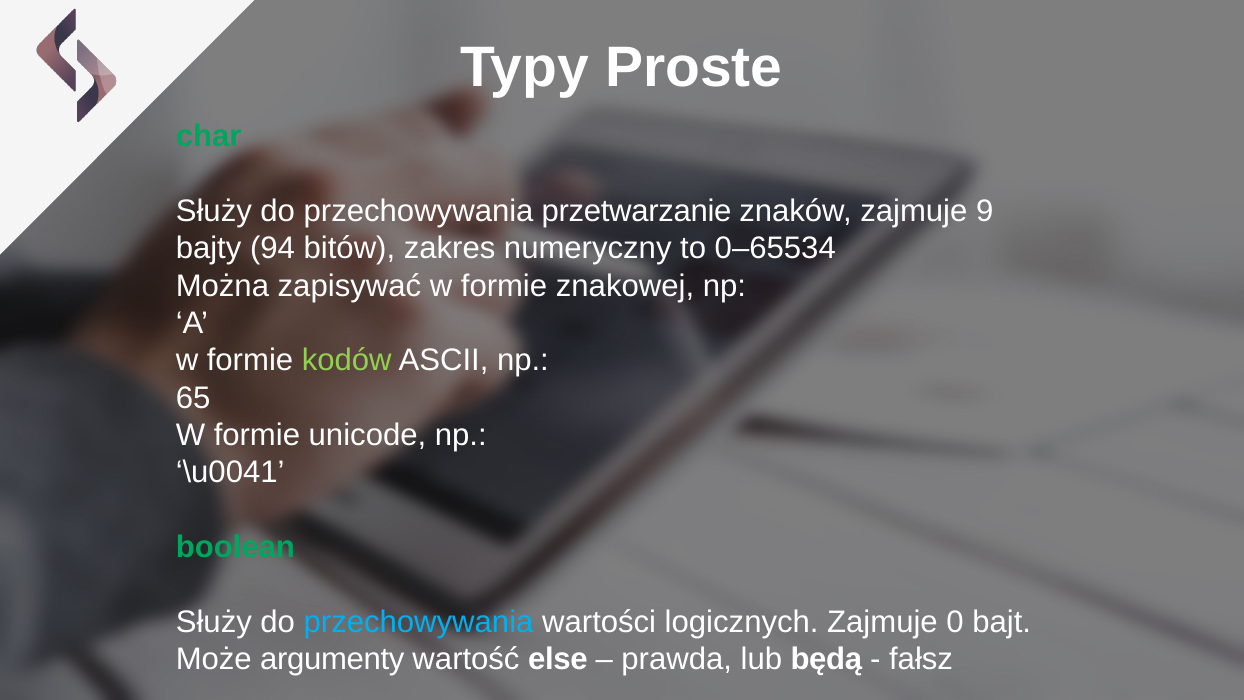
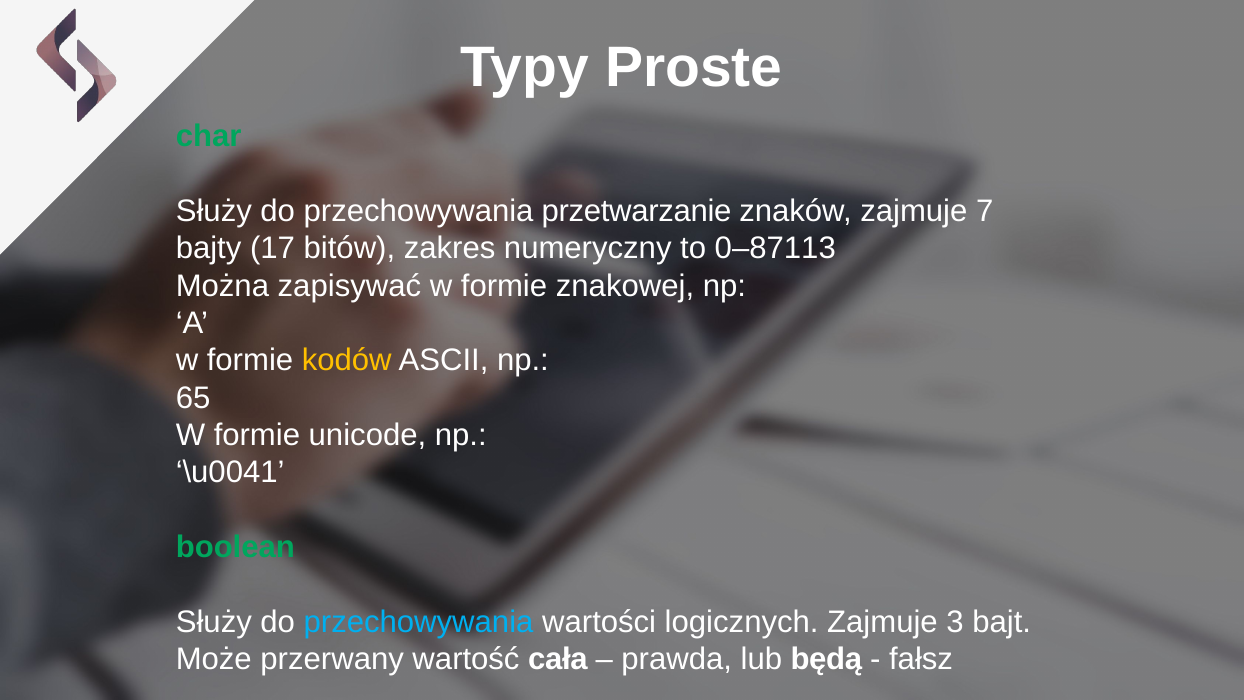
9: 9 -> 7 (985, 211)
94: 94 -> 17 (273, 248)
0–65534: 0–65534 -> 0–87113 (775, 248)
kodów colour: light green -> yellow (347, 360)
0: 0 -> 3 (955, 622)
argumenty: argumenty -> przerwany (332, 659)
else: else -> cała (558, 659)
